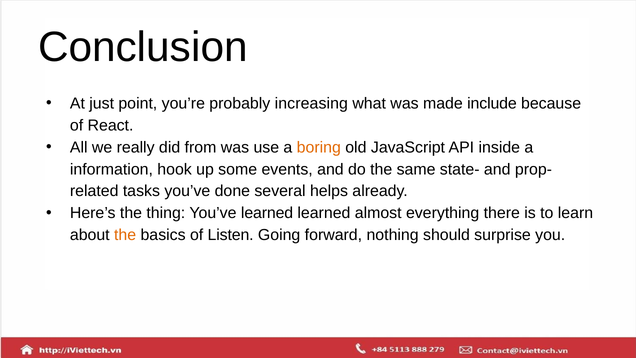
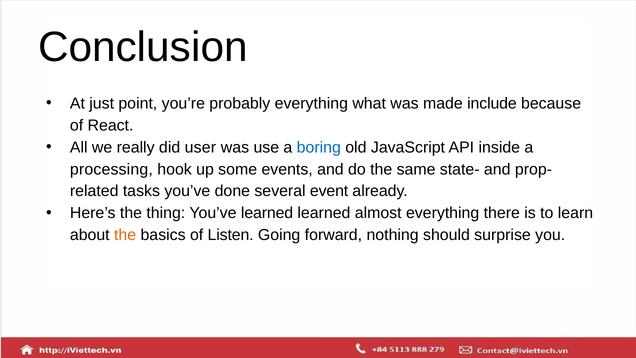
probably increasing: increasing -> everything (311, 103)
from: from -> user (200, 147)
boring colour: orange -> blue (319, 147)
information: information -> processing (111, 169)
helps: helps -> event (329, 191)
